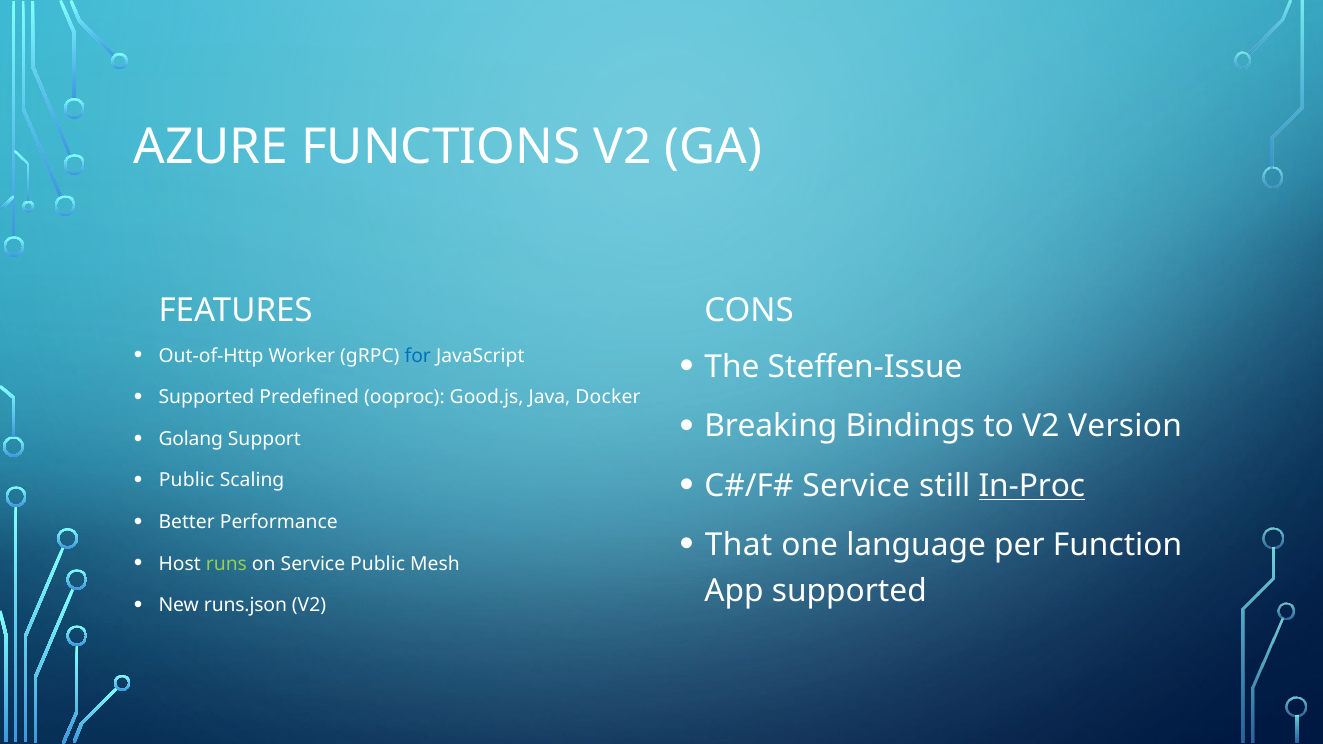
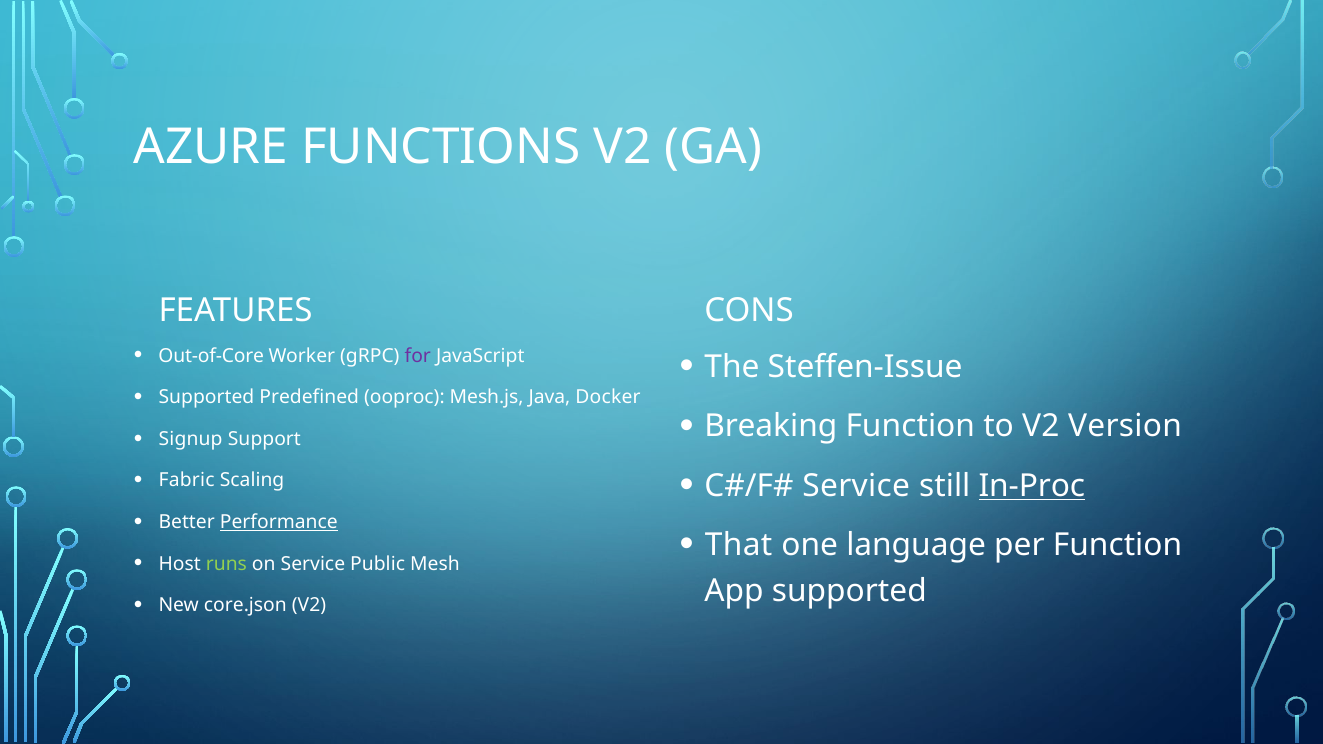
Out-of-Http: Out-of-Http -> Out-of-Core (211, 356)
for colour: blue -> purple (418, 356)
Good.js: Good.js -> Mesh.js (487, 398)
Breaking Bindings: Bindings -> Function (910, 427)
Golang: Golang -> Signup (191, 439)
Public: Public -> Fabric (187, 481)
Performance underline: none -> present (279, 522)
runs.json: runs.json -> core.json (245, 605)
